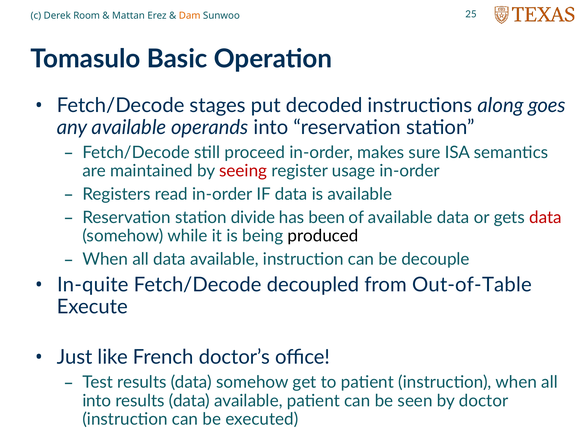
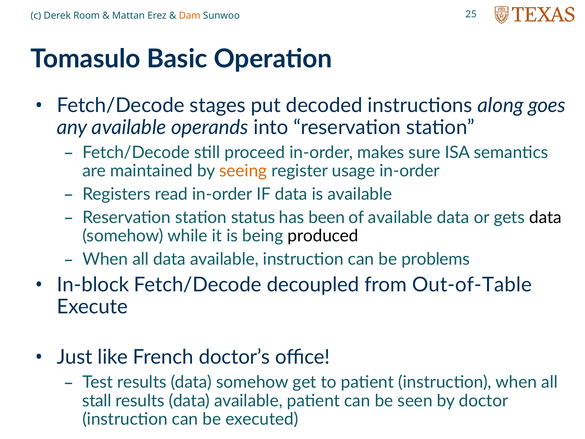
seeing colour: red -> orange (243, 171)
divide: divide -> status (253, 217)
data colour: red -> black (545, 217)
decouple: decouple -> problems (436, 259)
In-quite: In-quite -> In-block (93, 285)
into: into -> stall (97, 401)
